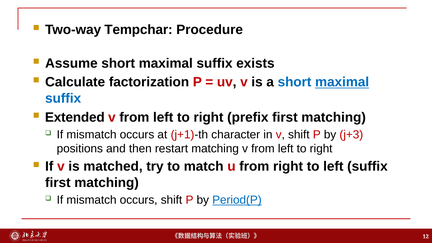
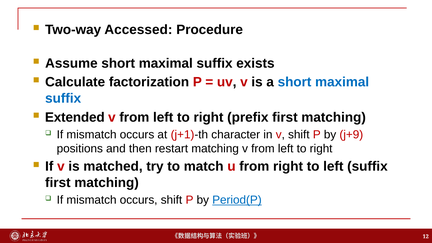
Tempchar: Tempchar -> Accessed (138, 30)
maximal underline: present -> none (342, 82)
j+3: j+3 -> j+9 (351, 135)
